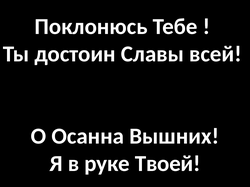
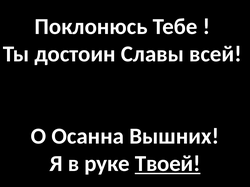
Твоей underline: none -> present (168, 164)
